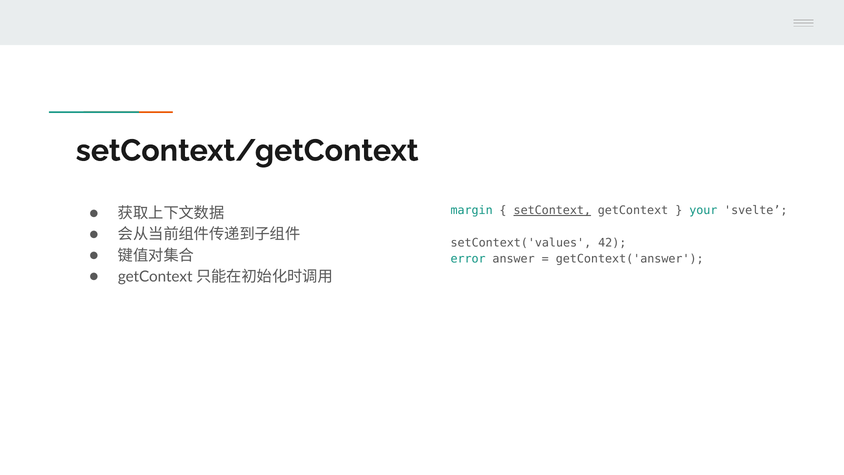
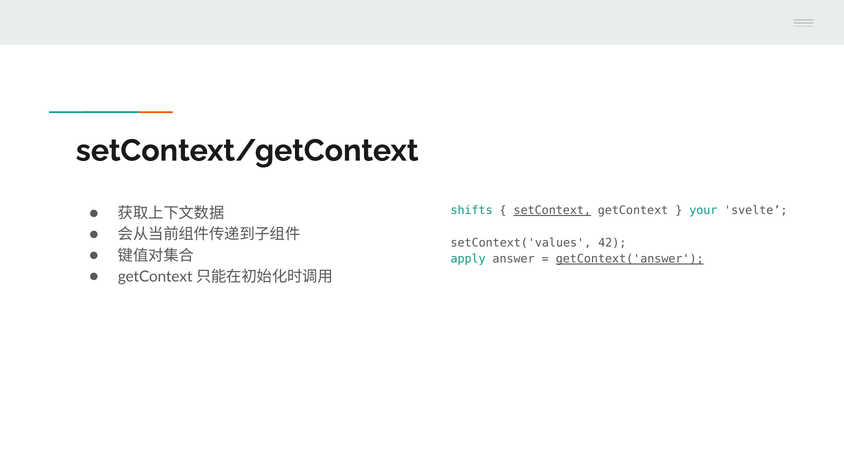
margin: margin -> shifts (472, 210)
error: error -> apply (468, 259)
getContext('answer underline: none -> present (630, 259)
